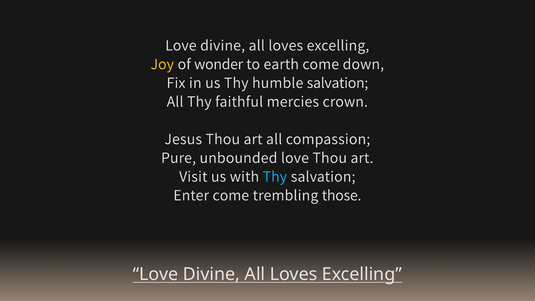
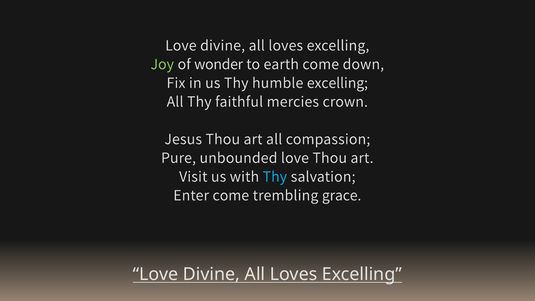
Joy colour: yellow -> light green (162, 64)
humble salvation: salvation -> excelling (337, 83)
those: those -> grace (342, 195)
